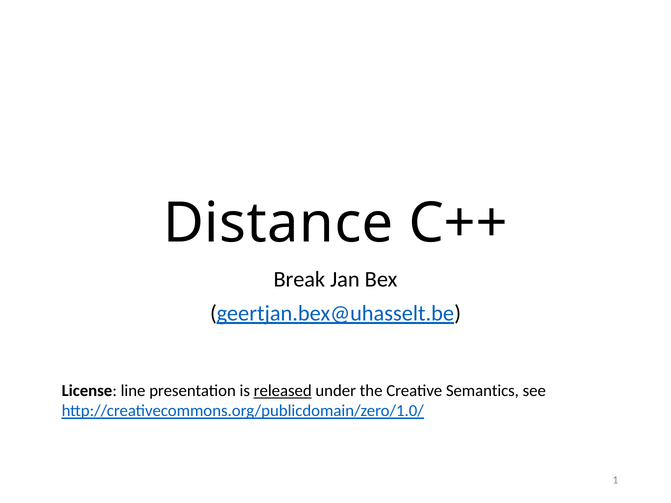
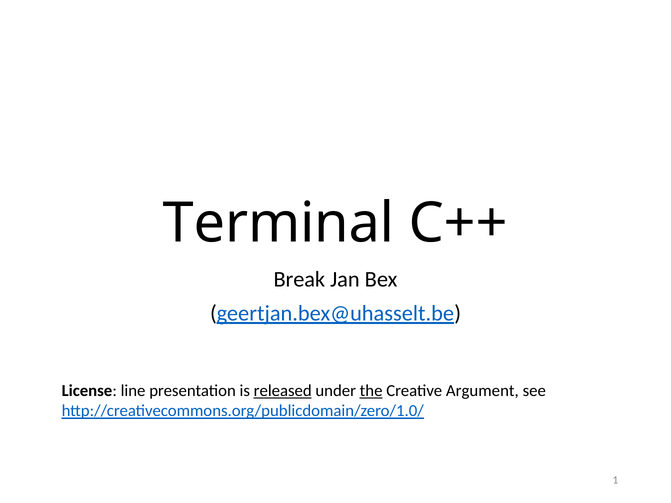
Distance: Distance -> Terminal (279, 224)
the underline: none -> present (371, 391)
Semantics: Semantics -> Argument (482, 391)
